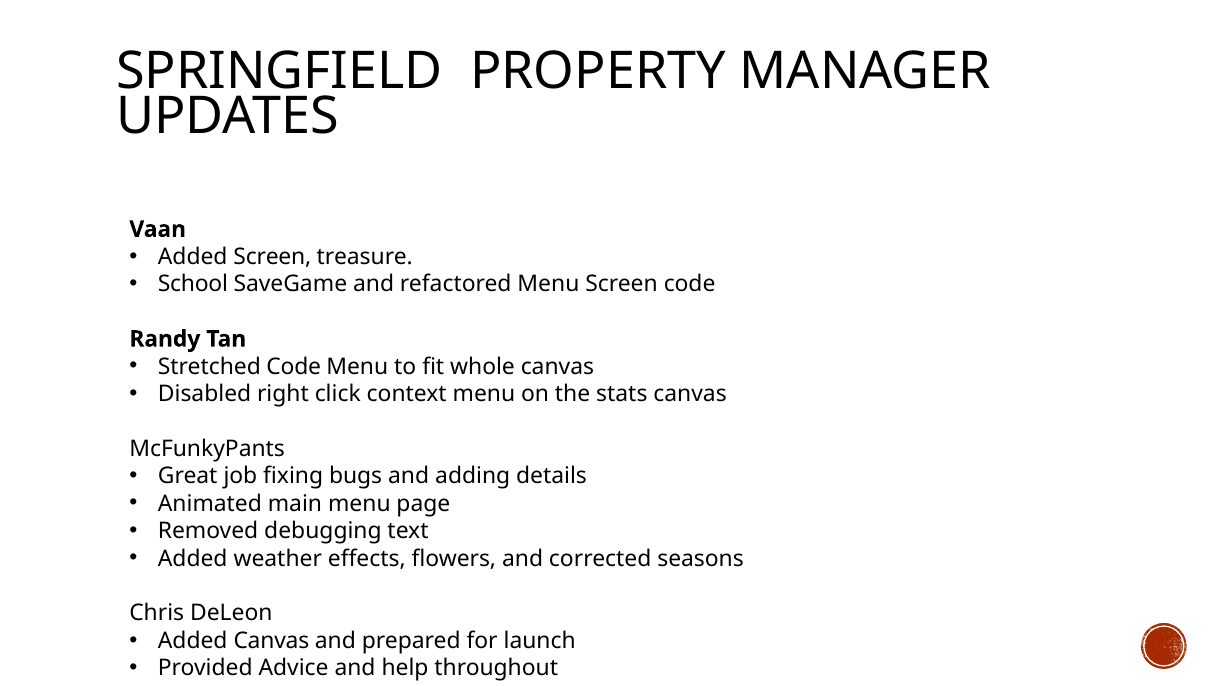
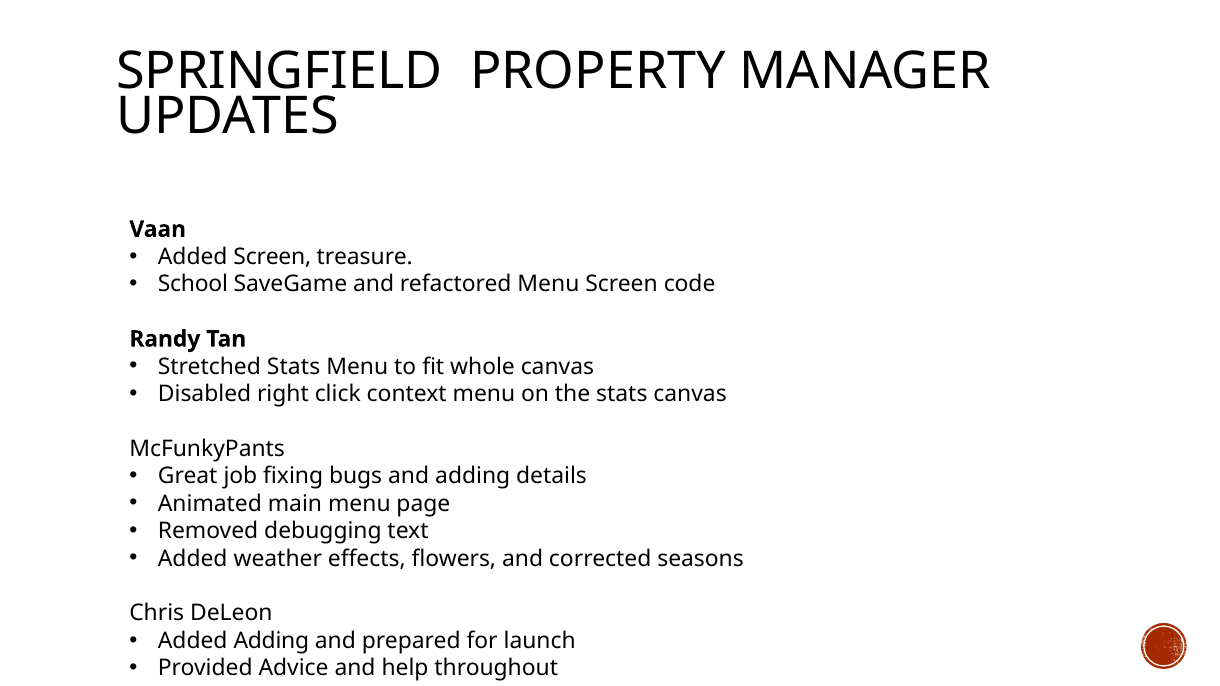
Stretched Code: Code -> Stats (294, 367)
Added Canvas: Canvas -> Adding (271, 641)
